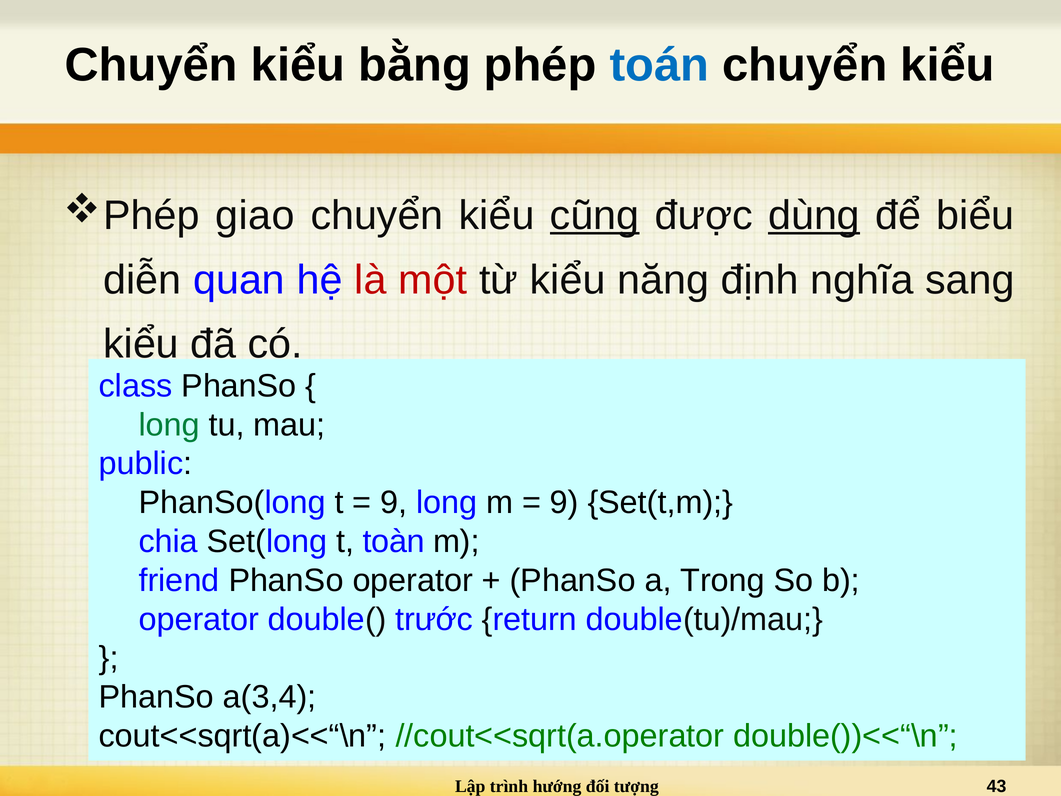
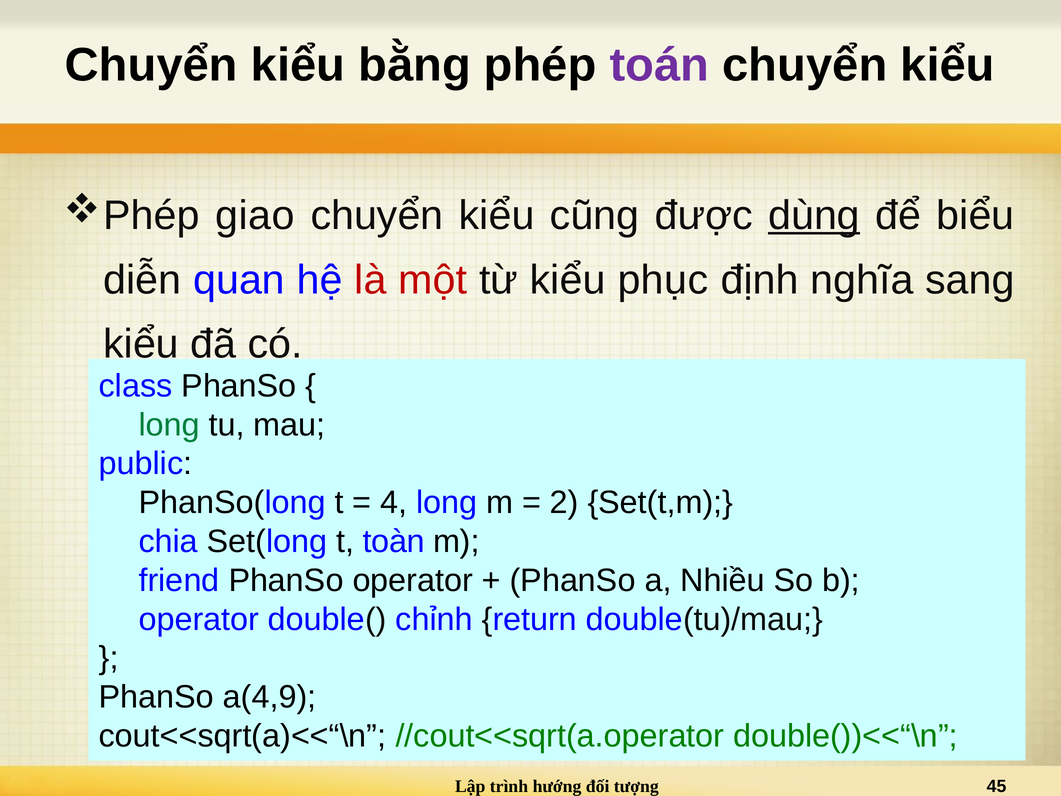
toán colour: blue -> purple (659, 65)
cũng underline: present -> none (595, 216)
năng: năng -> phục (663, 280)
9: 9 -> 4 (394, 502)
9: 9 -> 2 (564, 502)
Trong: Trong -> Nhiều (723, 580)
trước: trước -> chỉnh (434, 619)
a(3,4: a(3,4 -> a(4,9 (270, 697)
43: 43 -> 45 (997, 786)
